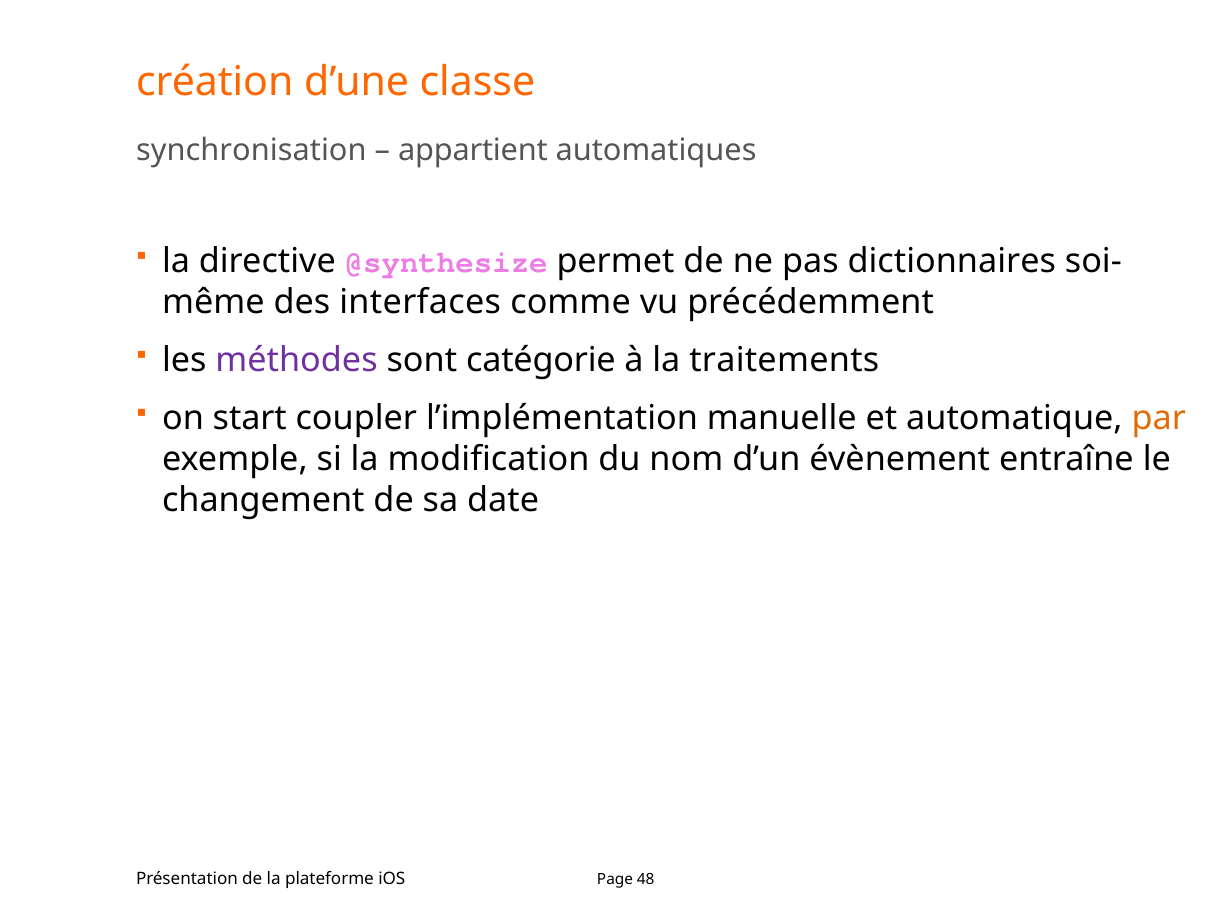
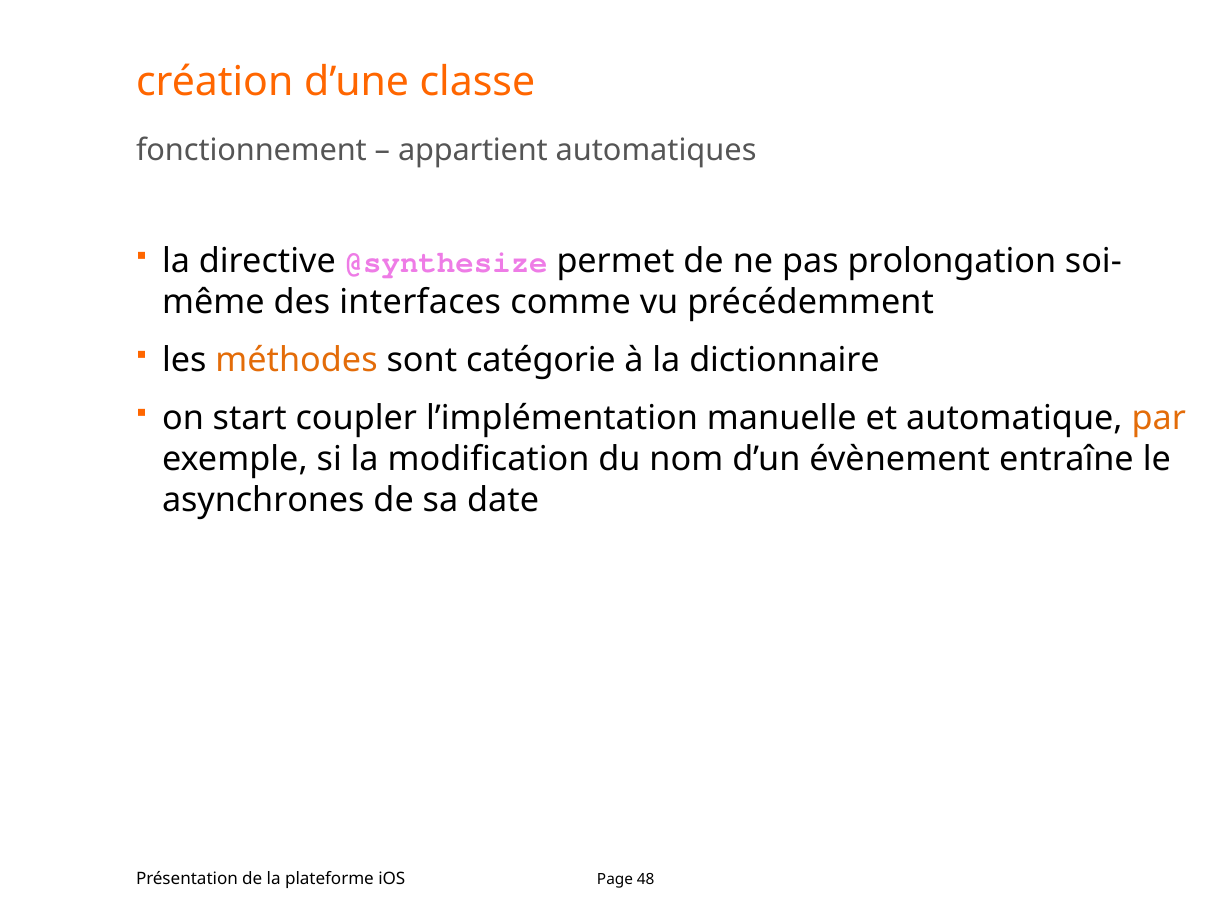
synchronisation: synchronisation -> fonctionnement (251, 151)
dictionnaires: dictionnaires -> prolongation (952, 261)
méthodes colour: purple -> orange (297, 361)
traitements: traitements -> dictionnaire (784, 361)
changement: changement -> asynchrones (263, 501)
